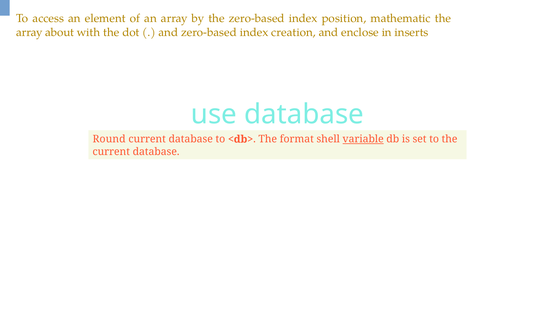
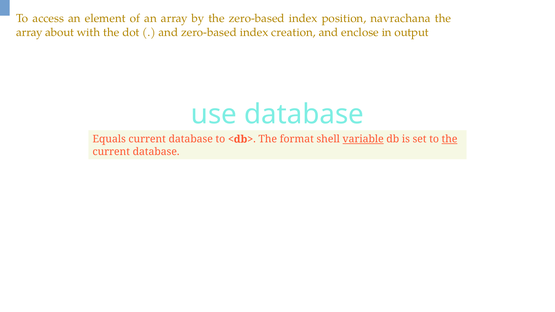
mathematic: mathematic -> navrachana (401, 18)
inserts: inserts -> output (412, 32)
Round: Round -> Equals (109, 139)
the underline: none -> present (450, 139)
